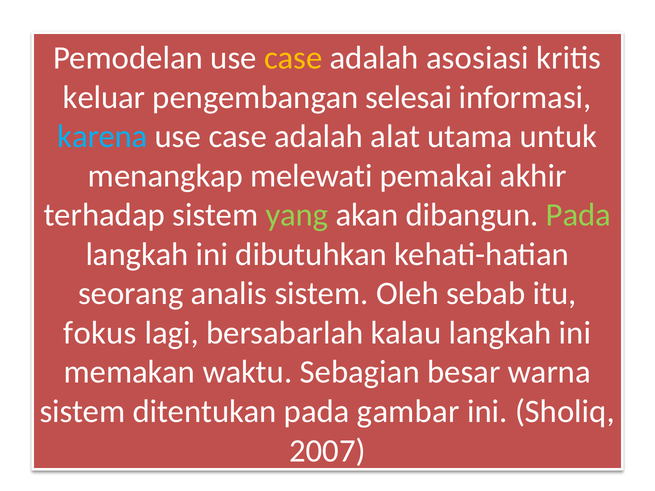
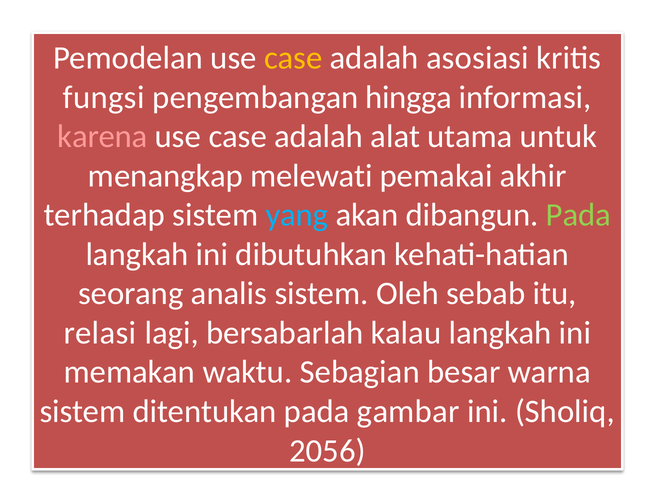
keluar: keluar -> fungsi (104, 97)
selesai: selesai -> hingga (409, 97)
karena colour: light blue -> pink (102, 137)
yang colour: light green -> light blue (297, 215)
fokus: fokus -> relasi (100, 333)
2007: 2007 -> 2056 (327, 451)
